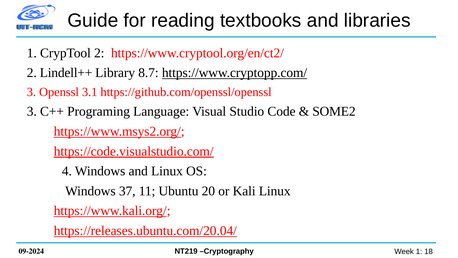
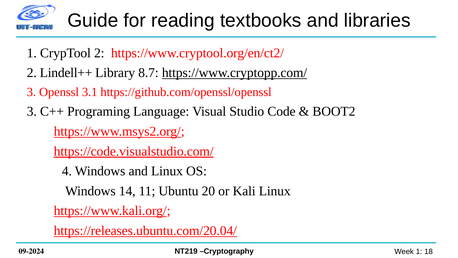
SOME2: SOME2 -> BOOT2 (334, 111)
37: 37 -> 14 (127, 191)
